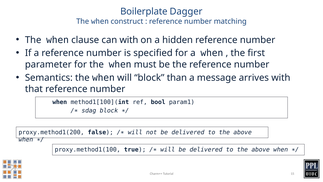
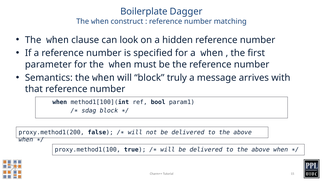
can with: with -> look (129, 40)
than: than -> truly (177, 78)
